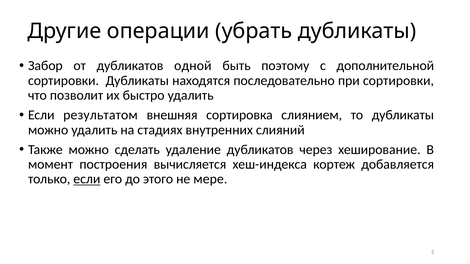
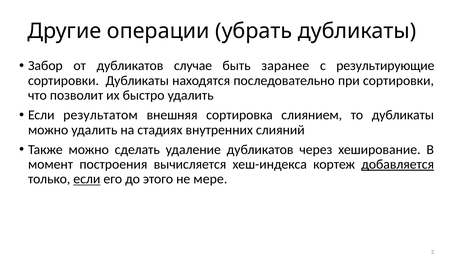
одной: одной -> случае (193, 66)
поэтому: поэтому -> заранее (285, 66)
дополнительной: дополнительной -> результирующие (385, 66)
добавляется underline: none -> present (398, 165)
